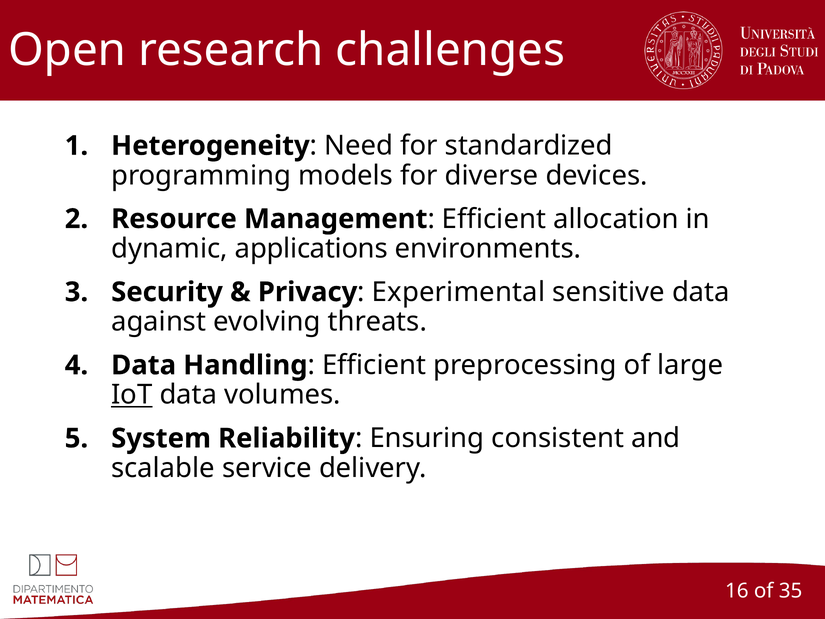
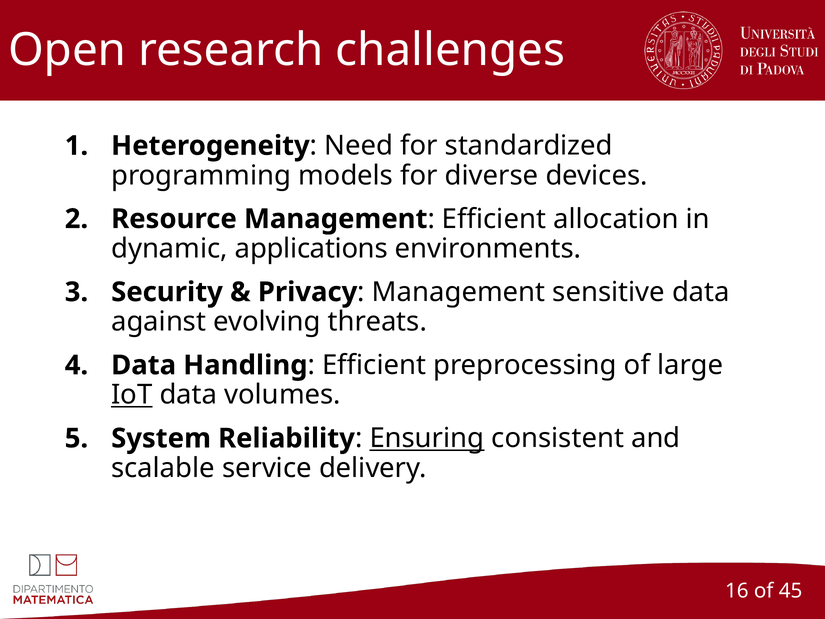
Experimental: Experimental -> Management (459, 292)
Ensuring underline: none -> present (427, 438)
35: 35 -> 45 (791, 591)
